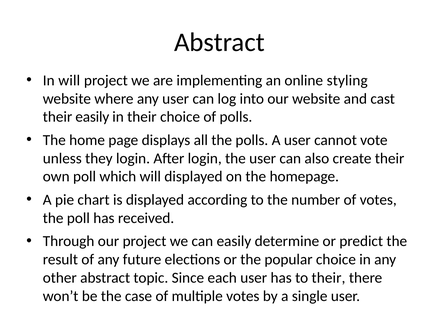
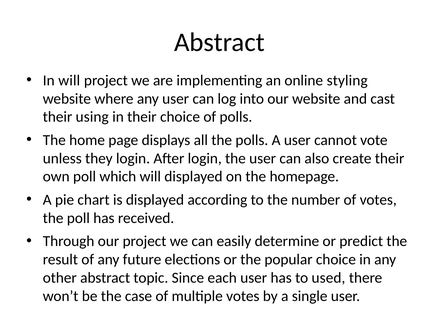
their easily: easily -> using (92, 117)
to their: their -> used (328, 278)
